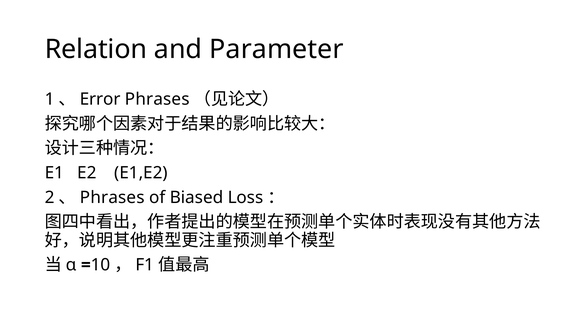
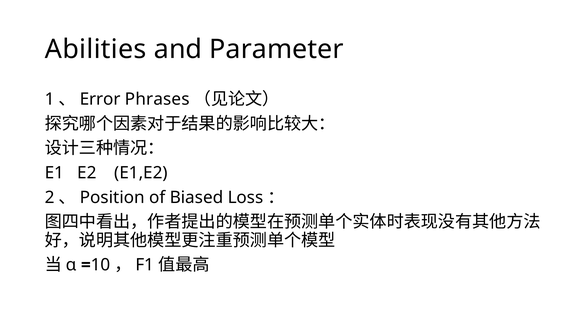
Relation: Relation -> Abilities (96, 49)
Phrases: Phrases -> Position (112, 198)
